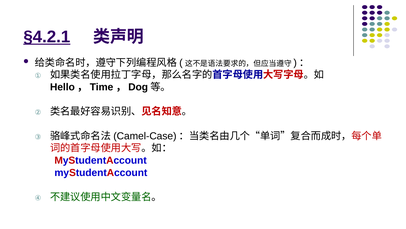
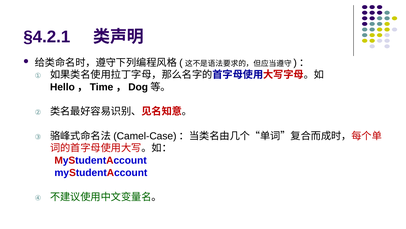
§4.2.1 underline: present -> none (47, 37)
